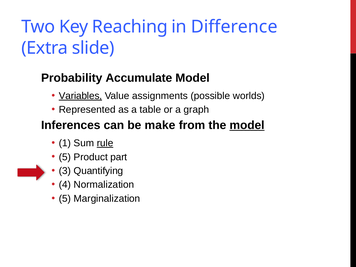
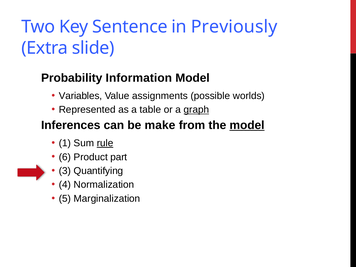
Reaching: Reaching -> Sentence (130, 27)
Difference: Difference -> Previously (234, 27)
Accumulate: Accumulate -> Information (139, 78)
Variables underline: present -> none (81, 96)
graph underline: none -> present (196, 110)
5: 5 -> 6 (65, 157)
